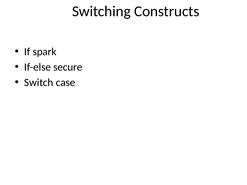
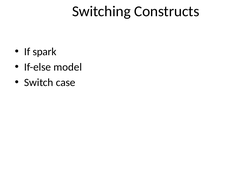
secure: secure -> model (68, 67)
